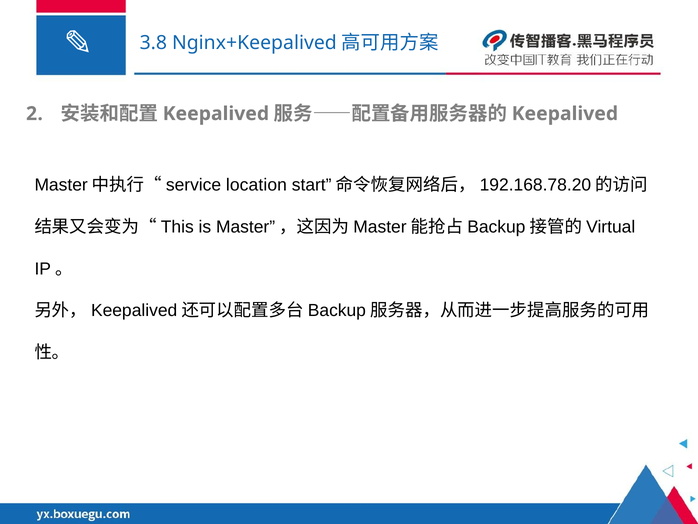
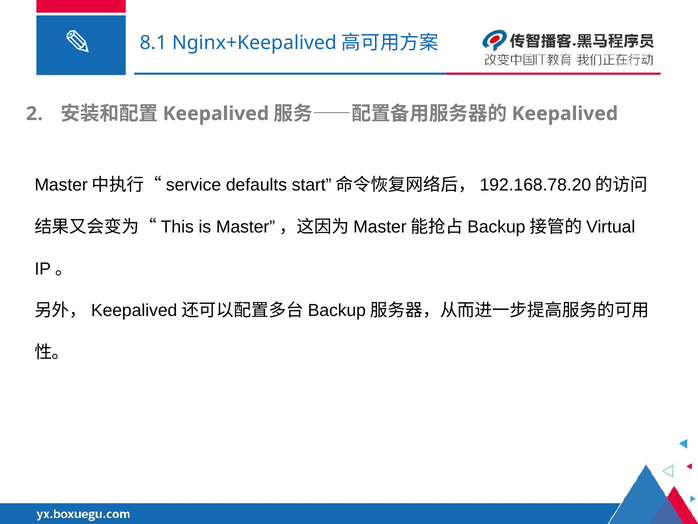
3.8: 3.8 -> 8.1 (153, 43)
location: location -> defaults (256, 185)
